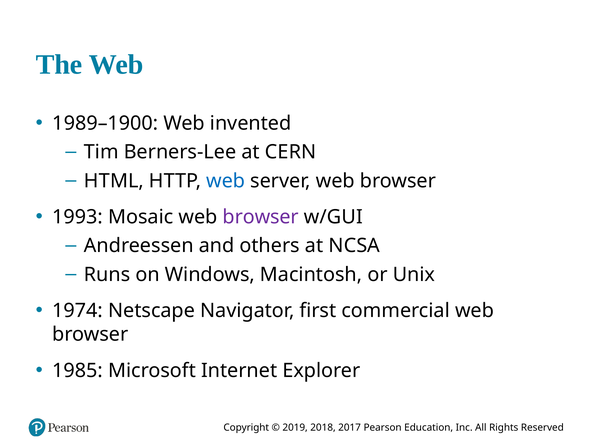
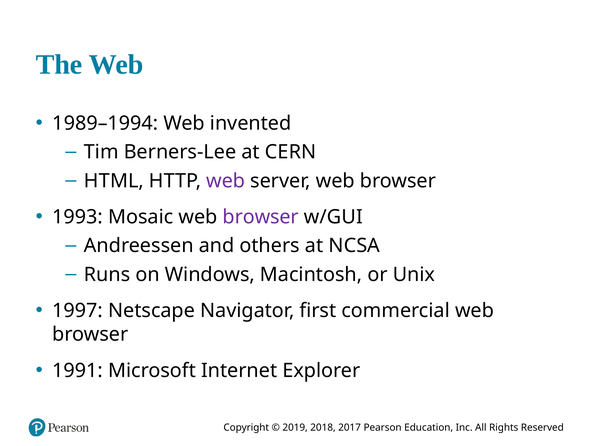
1989–1900: 1989–1900 -> 1989–1994 (105, 123)
web colour: blue -> purple (226, 181)
1974: 1974 -> 1997 (78, 311)
1985: 1985 -> 1991 (78, 371)
